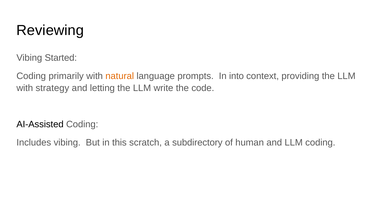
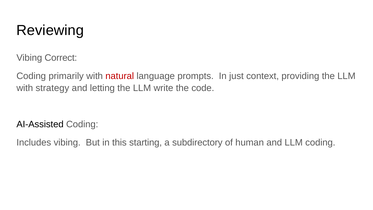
Started: Started -> Correct (61, 58)
natural colour: orange -> red (120, 76)
into: into -> just (236, 76)
scratch: scratch -> starting (146, 143)
